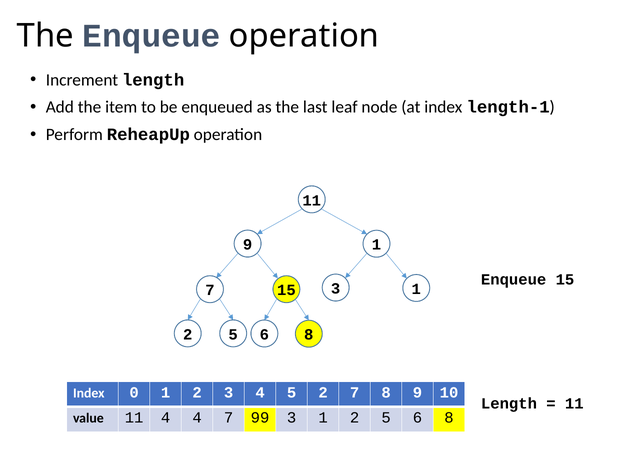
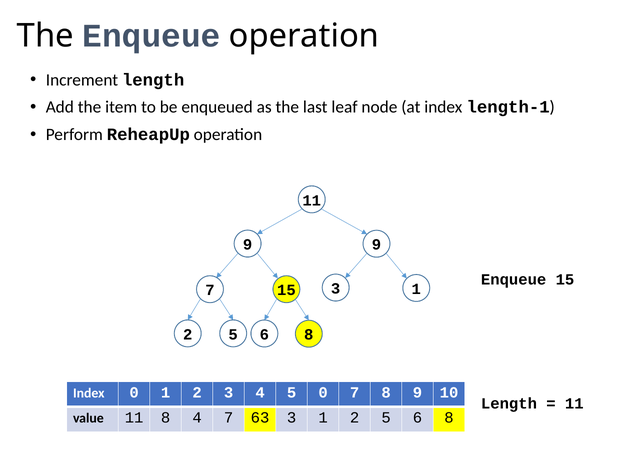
9 1: 1 -> 9 (376, 245)
4 5 2: 2 -> 0 (323, 392)
11 4: 4 -> 8 (166, 417)
99: 99 -> 63 (260, 417)
